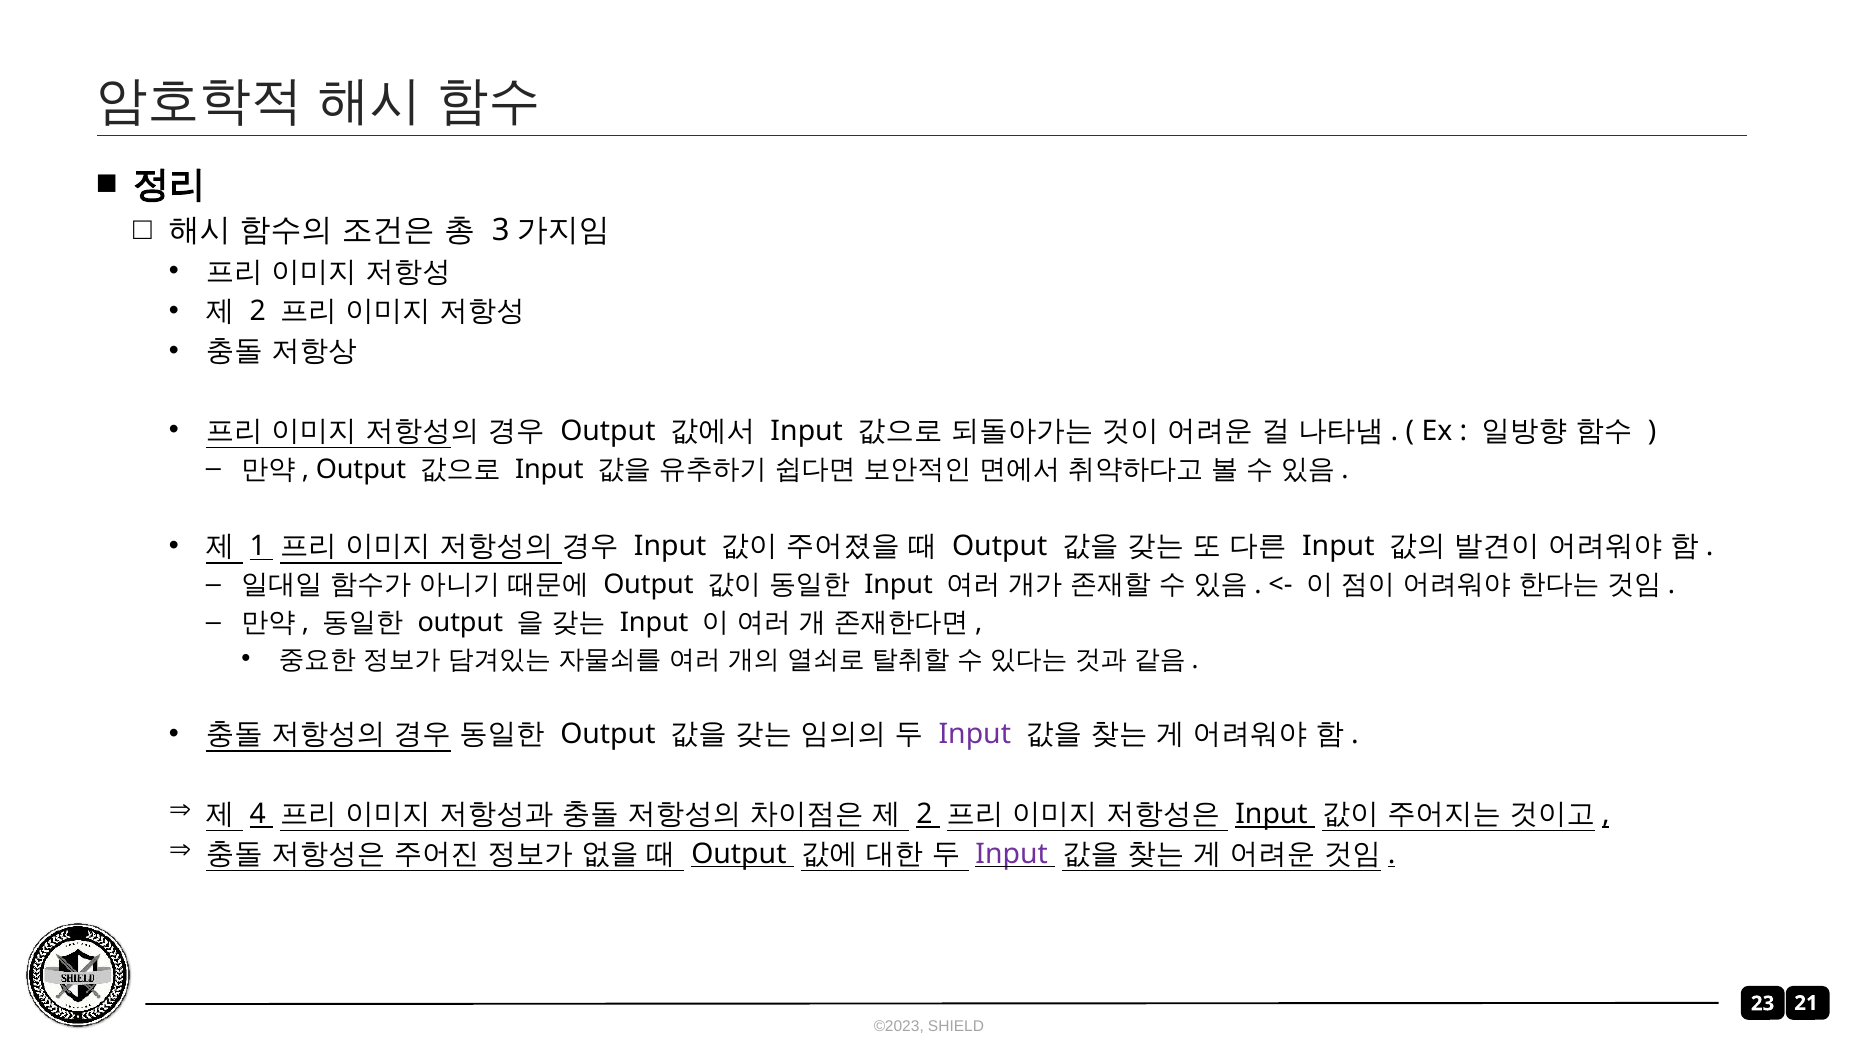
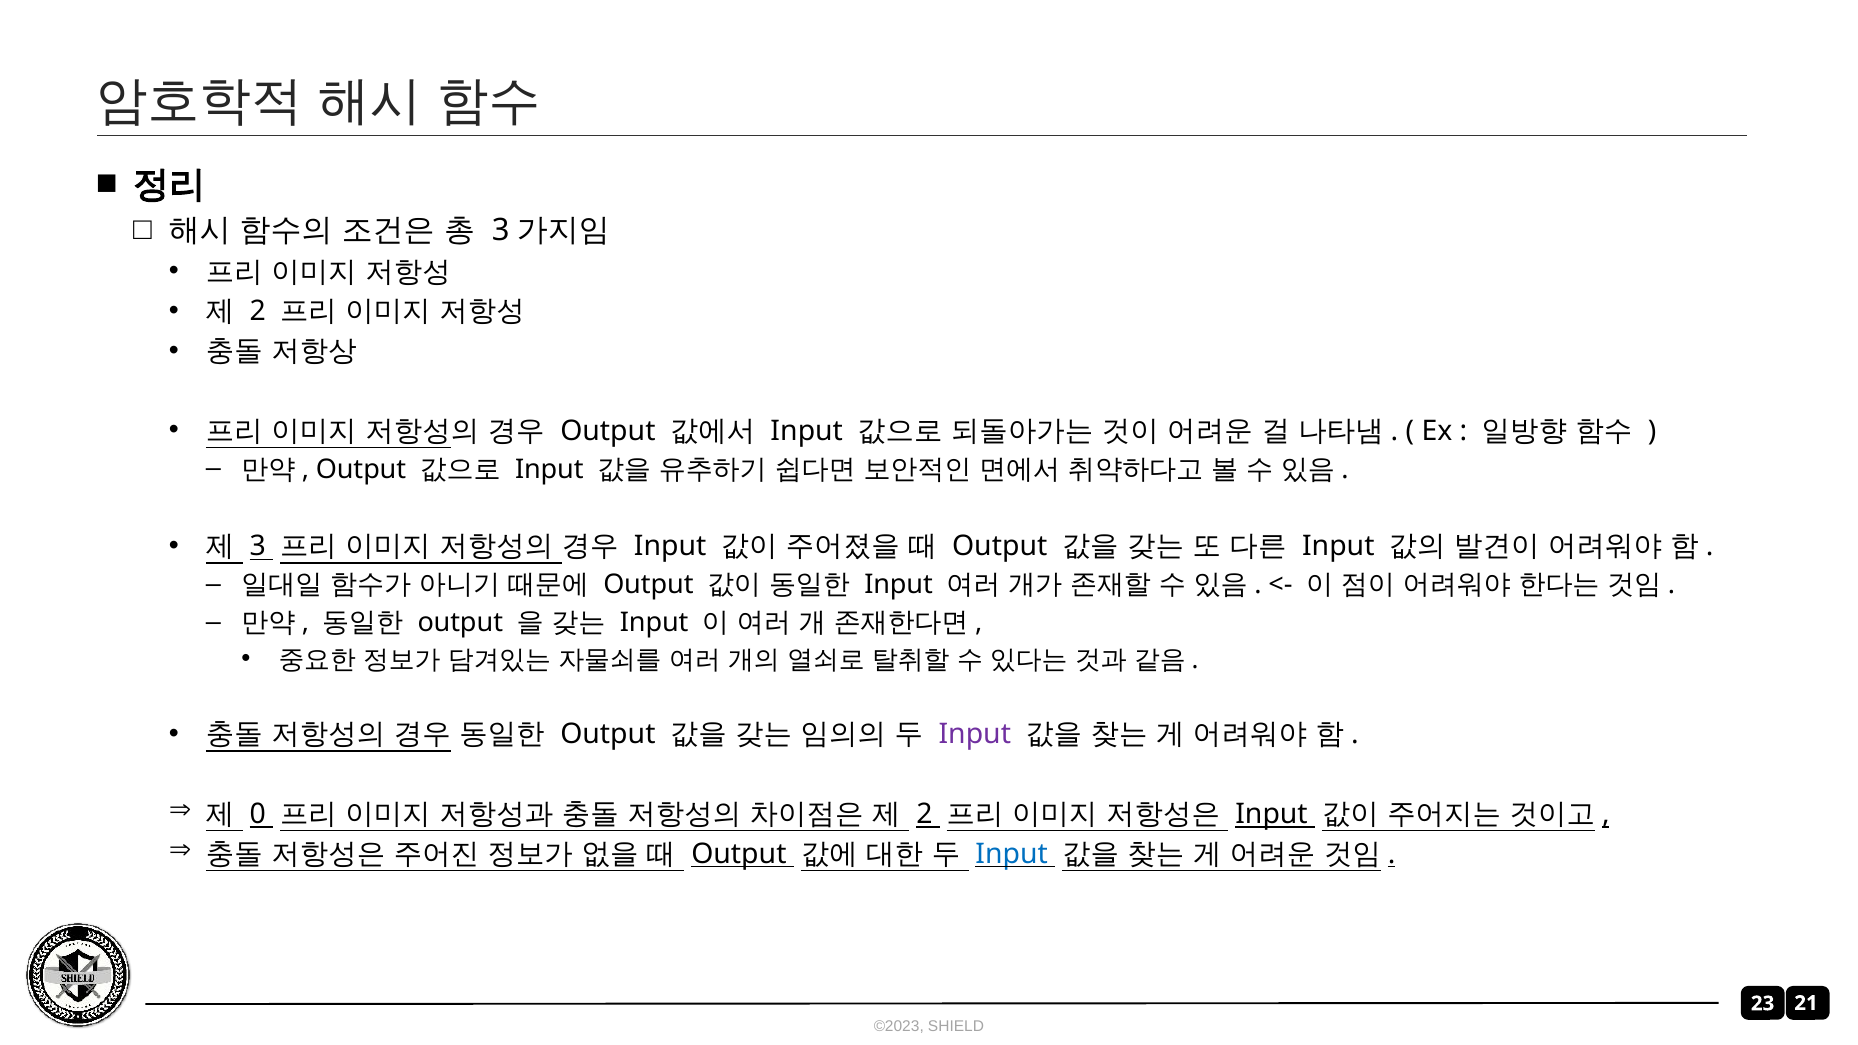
1: 1 -> 3 (258, 546)
4: 4 -> 0 (258, 814)
Input colour: purple -> blue (1012, 854)
